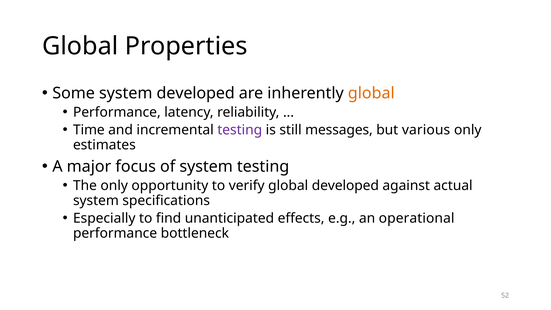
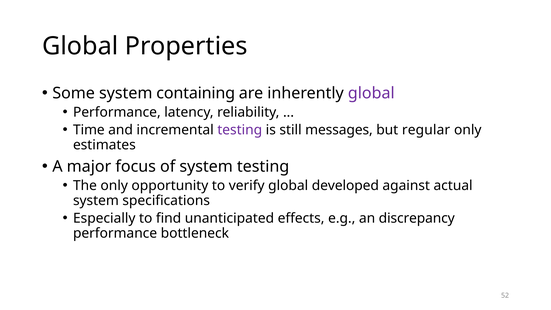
system developed: developed -> containing (196, 93)
global colour: orange -> purple (371, 93)
various: various -> regular (426, 130)
operational: operational -> discrepancy (417, 218)
